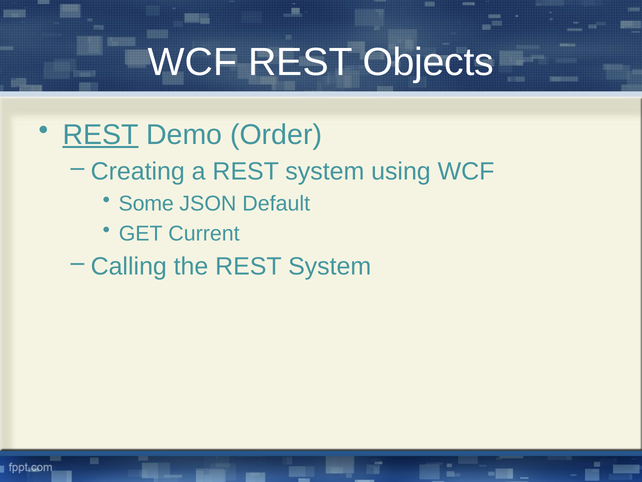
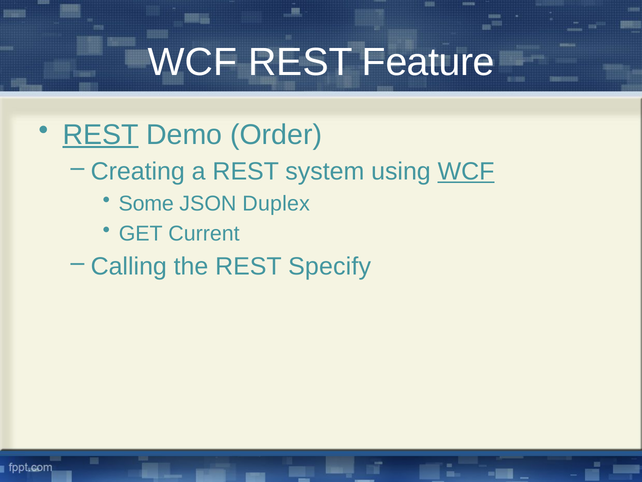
Objects: Objects -> Feature (428, 62)
WCF underline: none -> present (466, 172)
Default: Default -> Duplex (276, 203)
the REST System: System -> Specify (330, 266)
